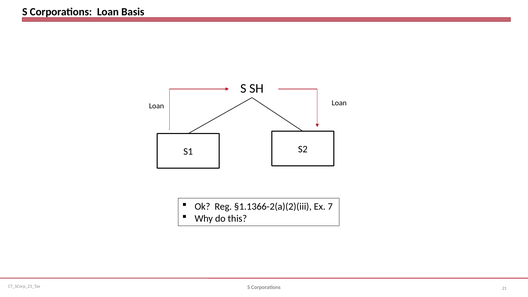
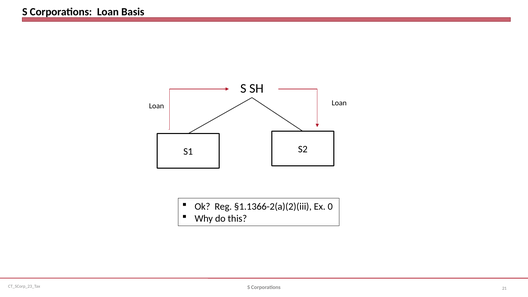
7: 7 -> 0 (330, 207)
